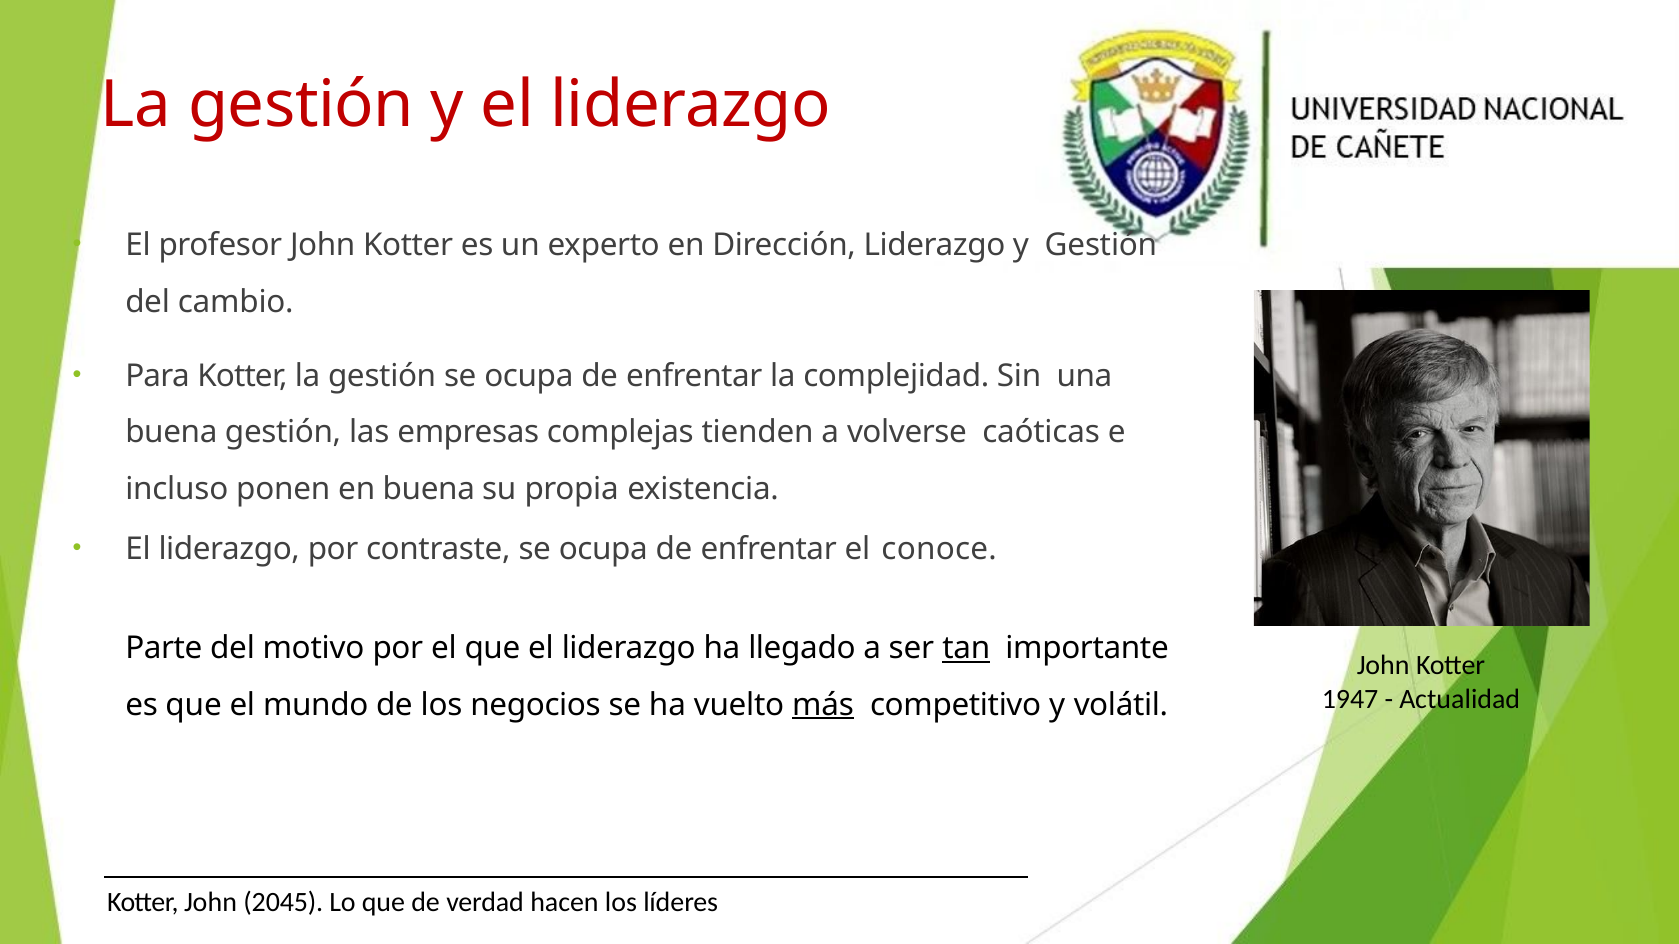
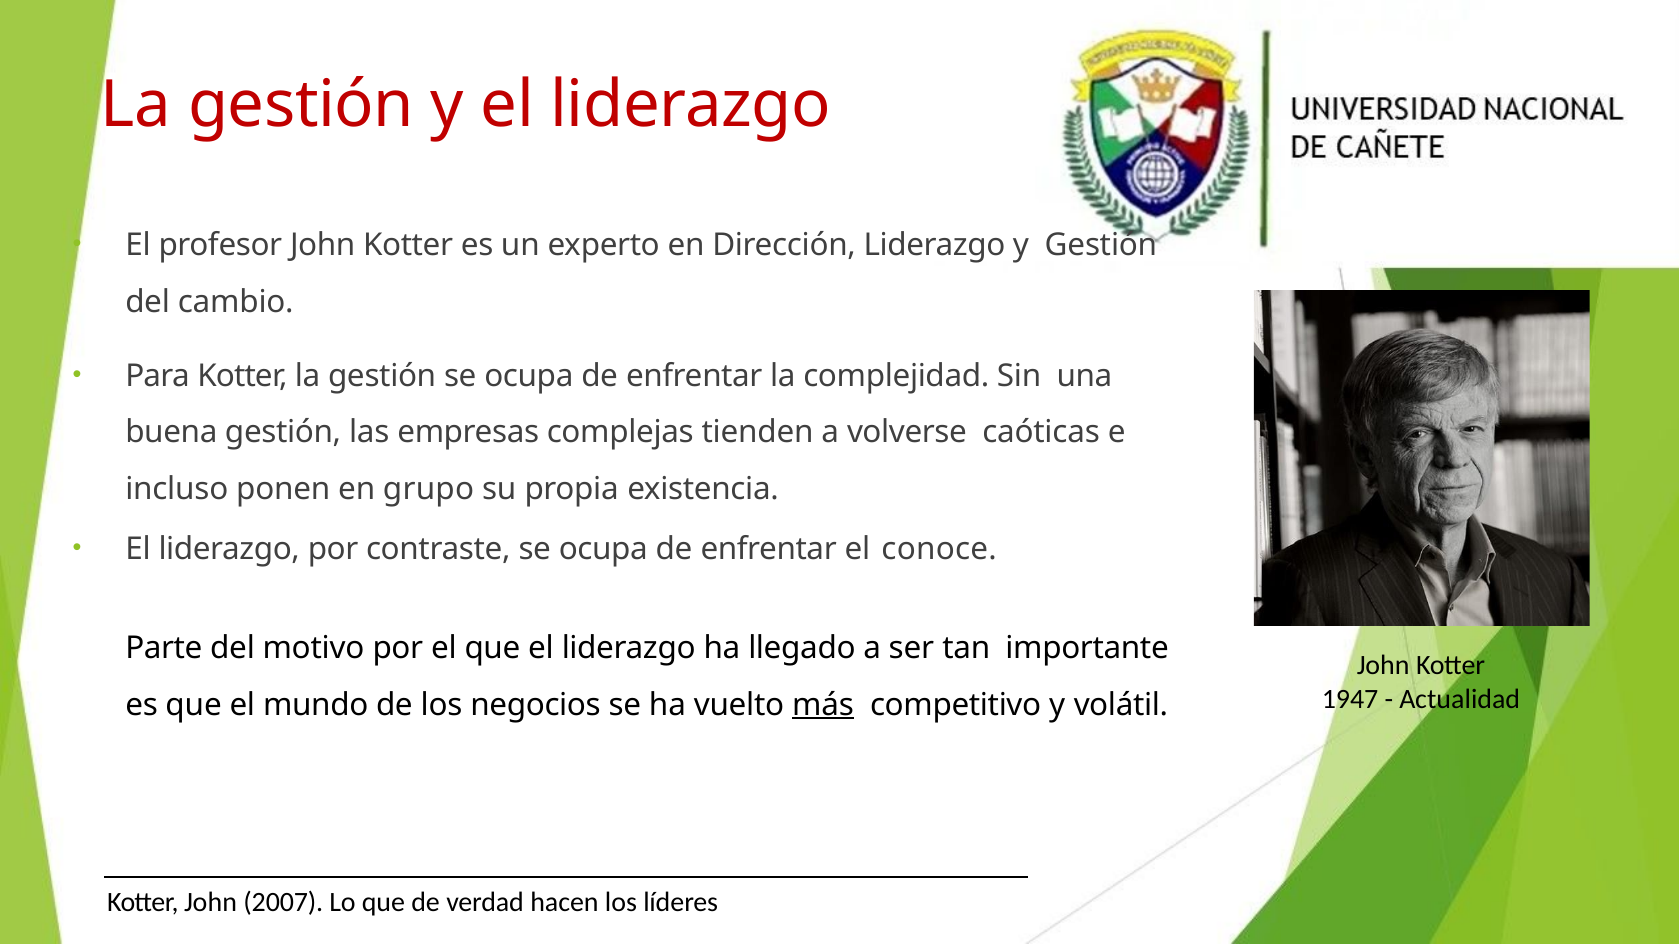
en buena: buena -> grupo (429, 489)
tan underline: present -> none (966, 648)
2045: 2045 -> 2007 (283, 903)
